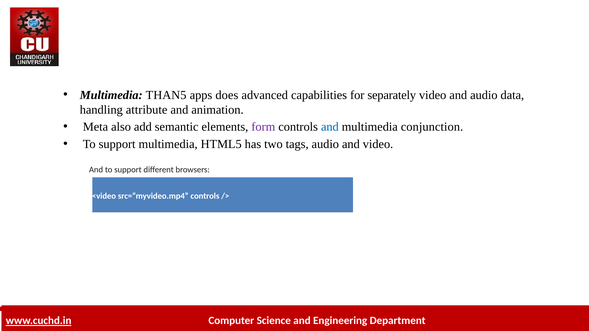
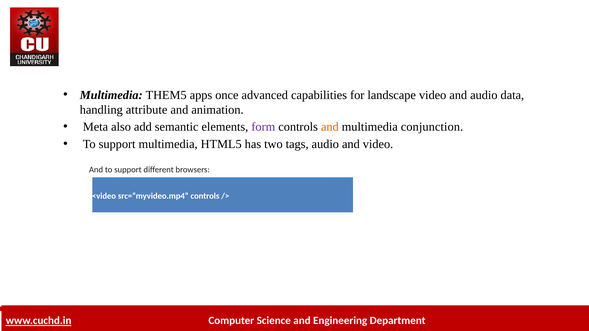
THAN5: THAN5 -> THEM5 (166, 95)
does: does -> once (227, 95)
separately: separately -> landscape (392, 95)
and colour: blue -> orange (330, 127)
